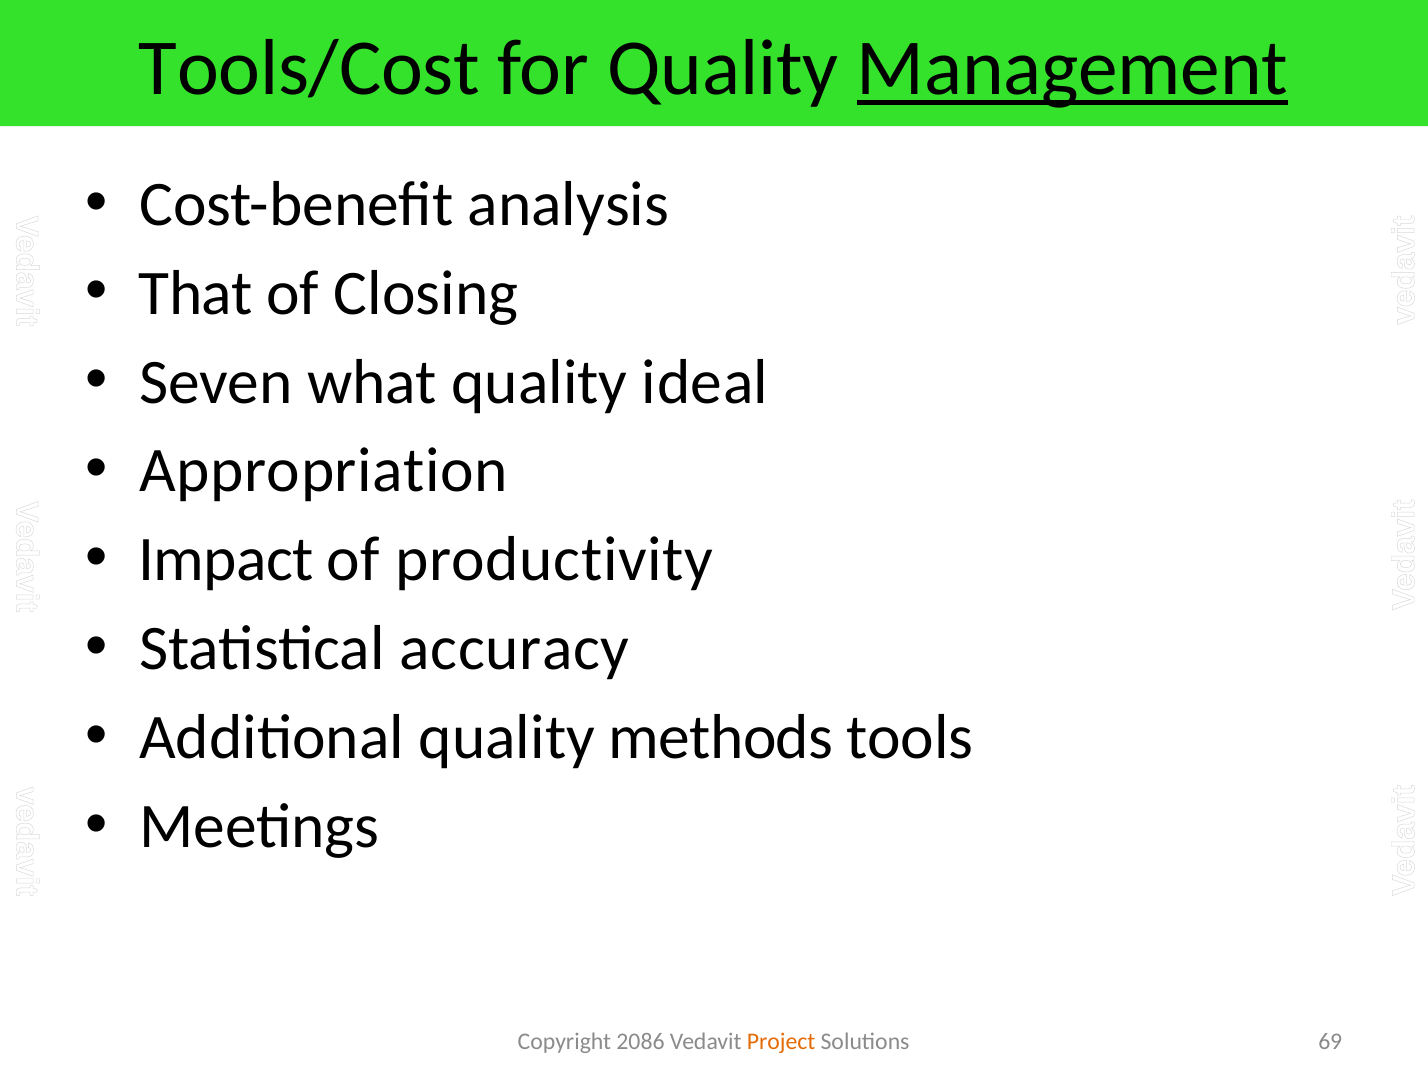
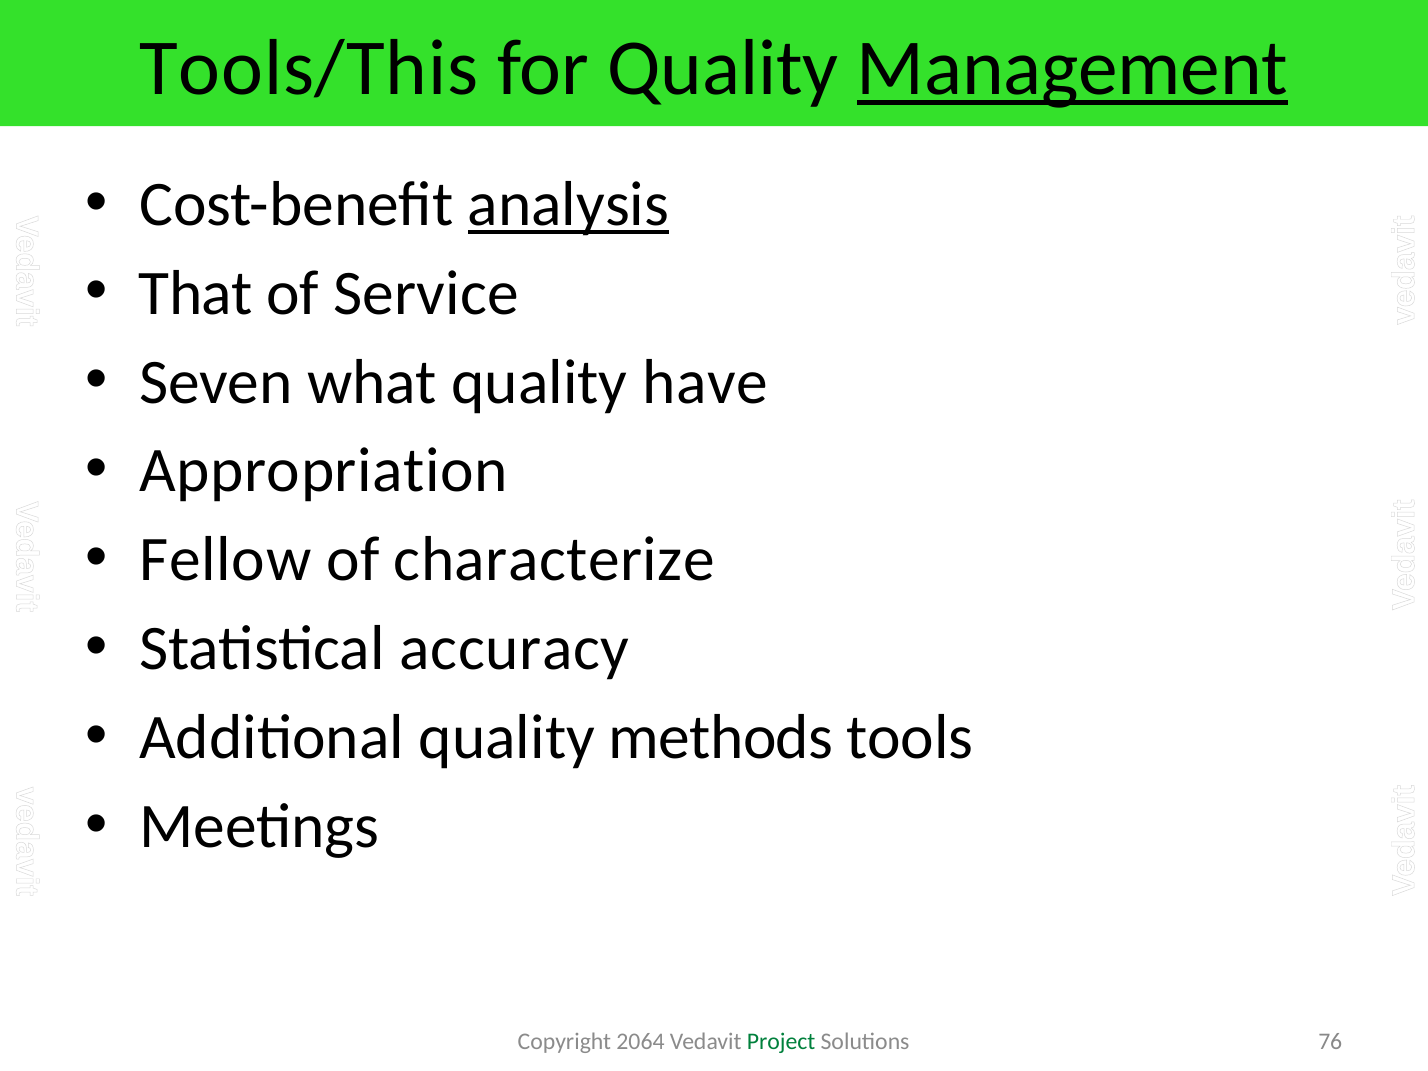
Tools/Cost: Tools/Cost -> Tools/This (309, 69)
analysis underline: none -> present (569, 204)
Closing: Closing -> Service (426, 293)
ideal: ideal -> have (705, 382)
Impact: Impact -> Fellow (226, 560)
productivity: productivity -> characterize (554, 560)
2086: 2086 -> 2064 (641, 1042)
Project colour: orange -> green (781, 1042)
69: 69 -> 76 (1330, 1042)
